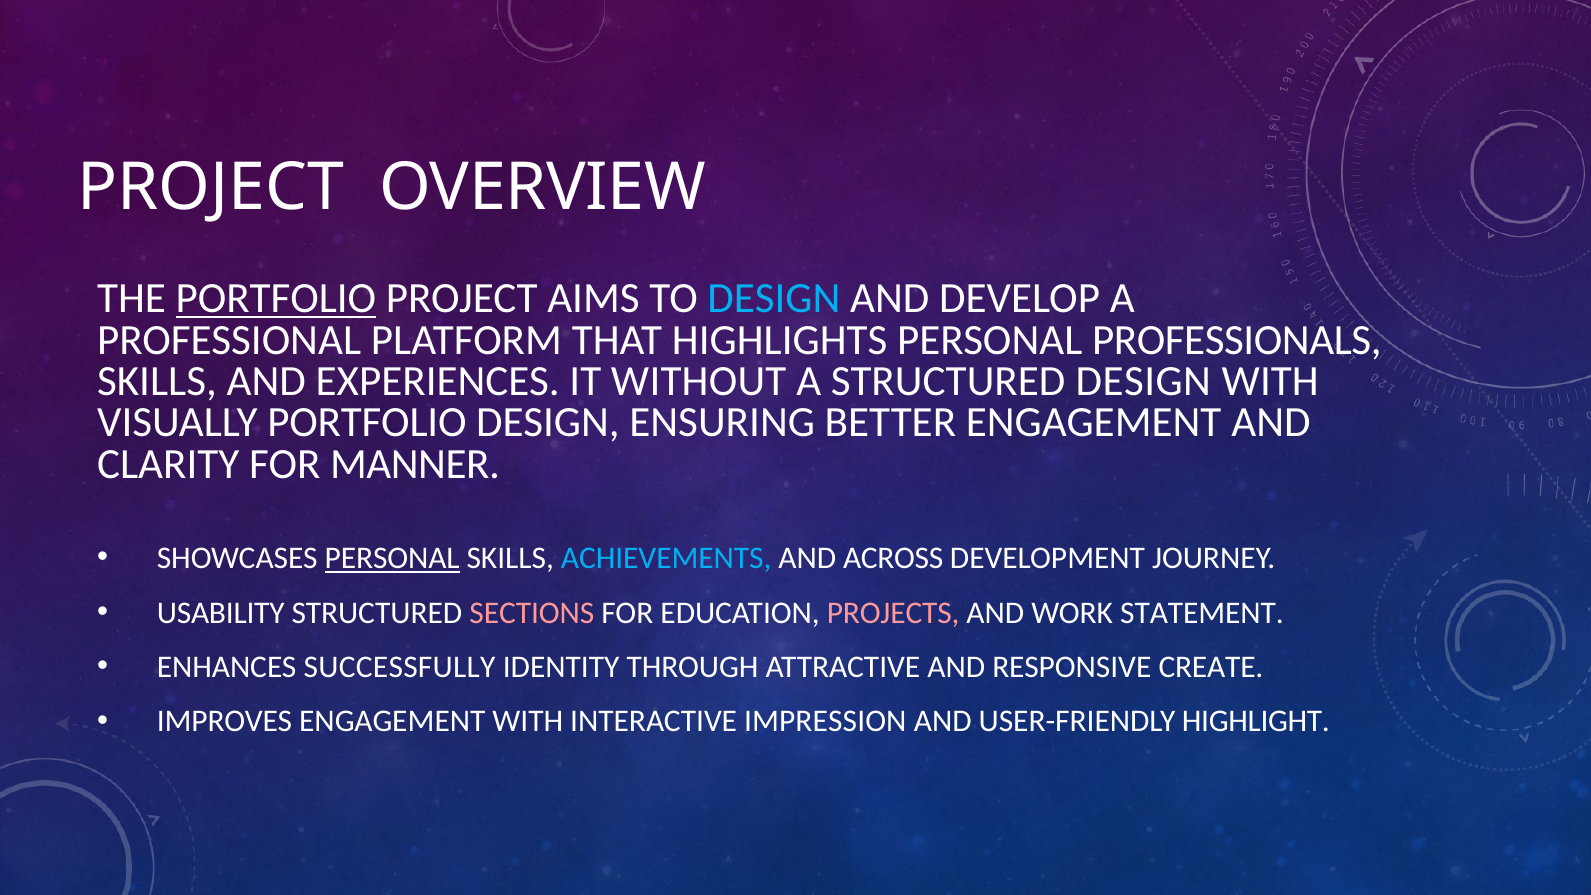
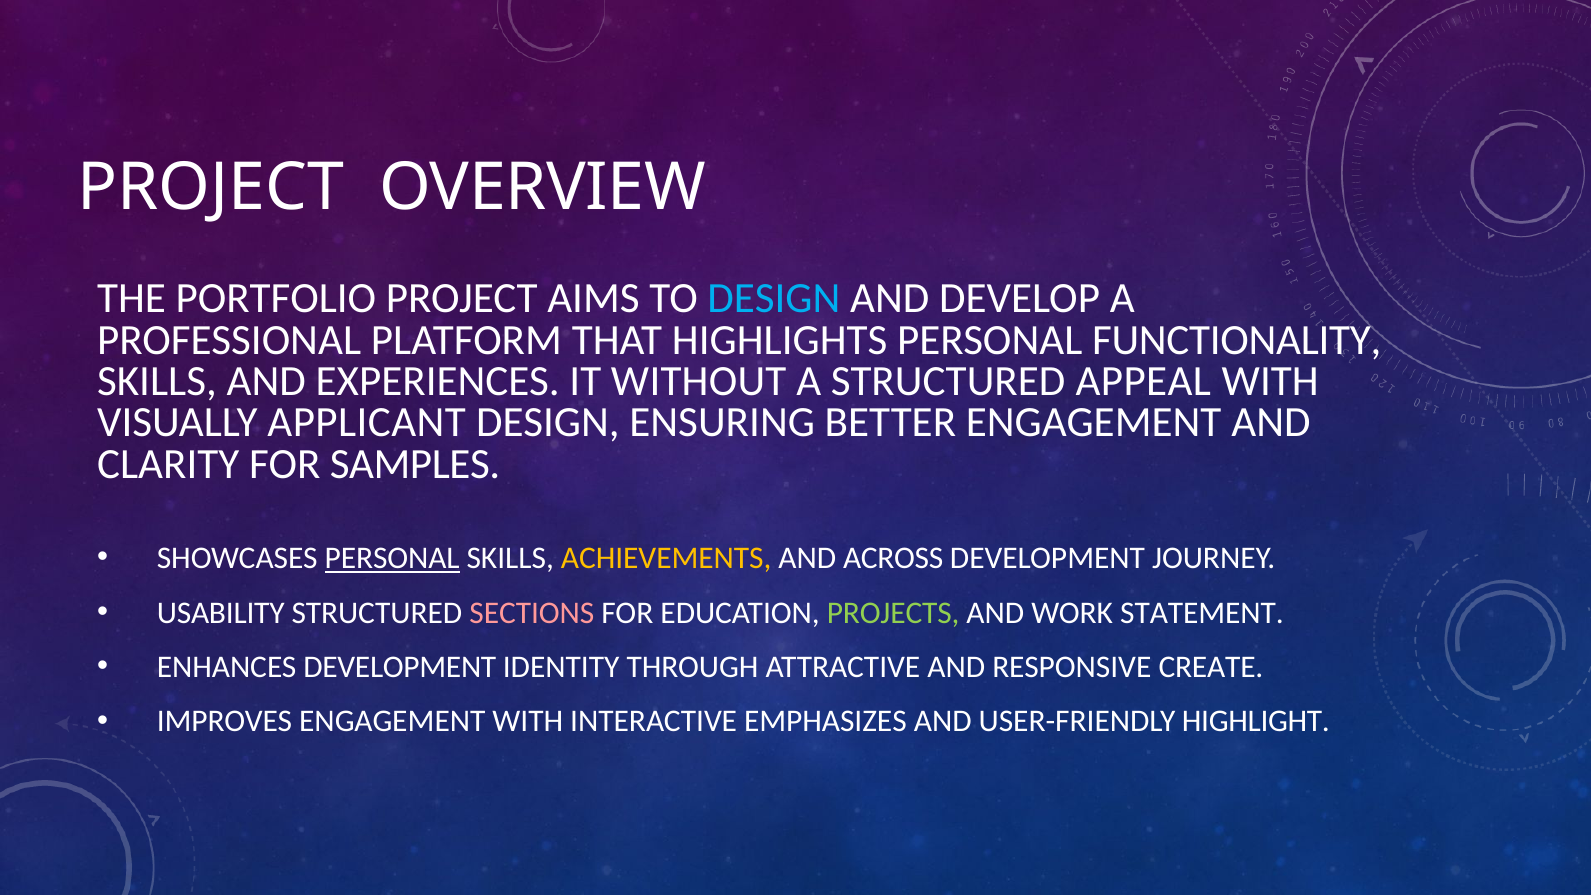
PORTFOLIO underline: present -> none (276, 299)
PROFESSIONALS: PROFESSIONALS -> FUNCTIONALITY (1237, 340)
STRUCTURED DESIGN: DESIGN -> APPEAL (1143, 381)
VISUALLY PORTFOLIO: PORTFOLIO -> APPLICANT (367, 423)
MANNER: MANNER -> SAMPLES (415, 464)
ACHIEVEMENTS colour: light blue -> yellow (666, 558)
PROJECTS colour: pink -> light green (893, 613)
ENHANCES SUCCESSFULLY: SUCCESSFULLY -> DEVELOPMENT (400, 667)
IMPRESSION: IMPRESSION -> EMPHASIZES (825, 721)
